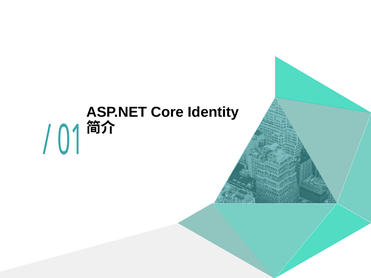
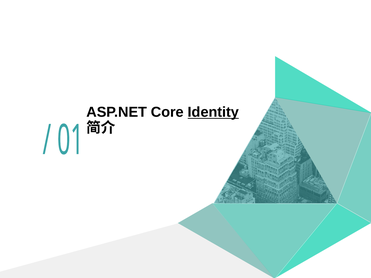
Identity underline: none -> present (213, 112)
